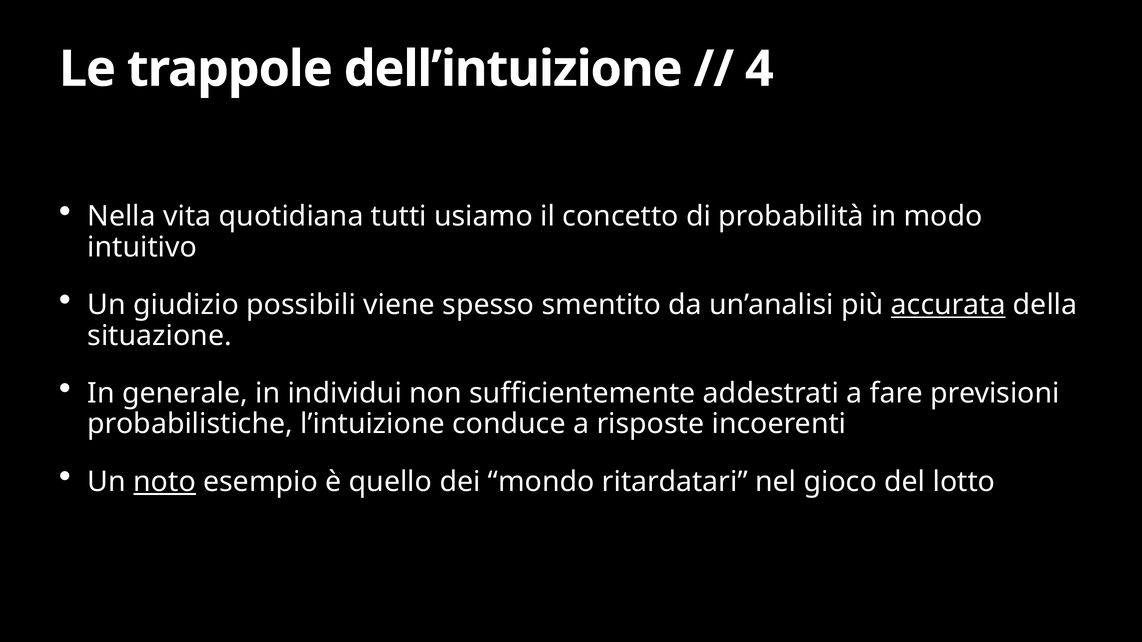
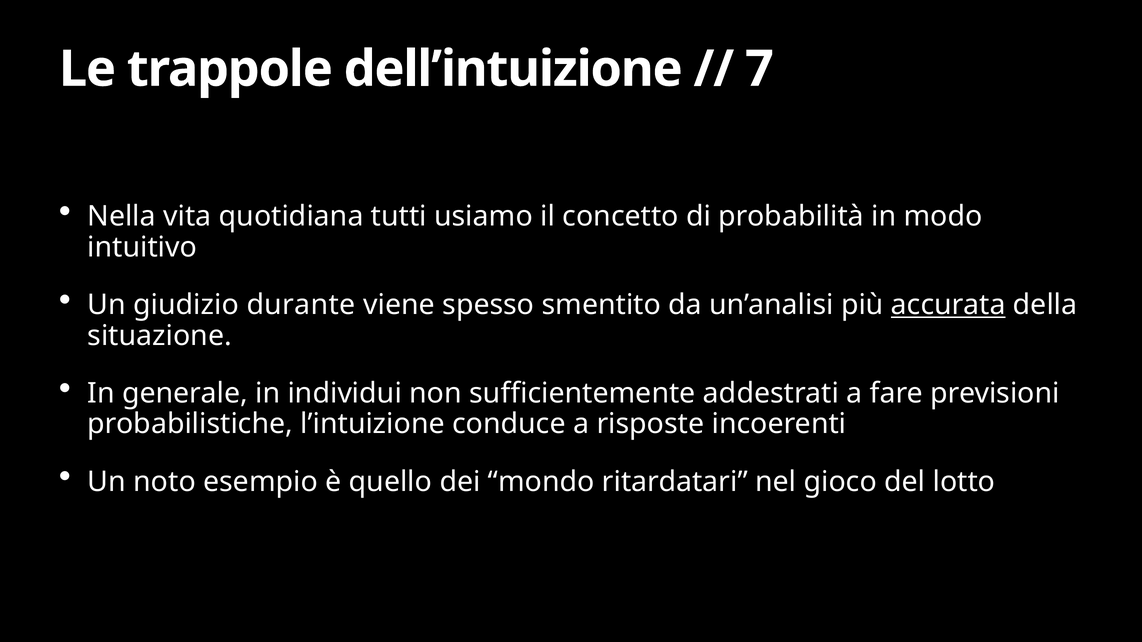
4: 4 -> 7 (759, 69)
possibili: possibili -> durante (301, 305)
noto underline: present -> none (165, 482)
